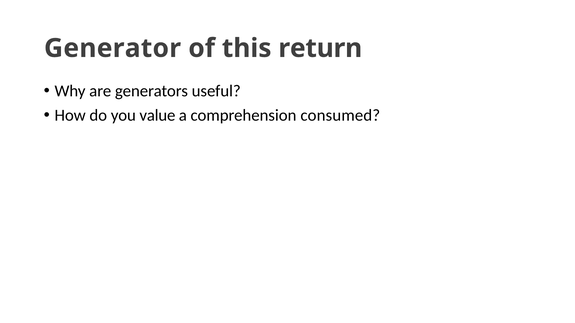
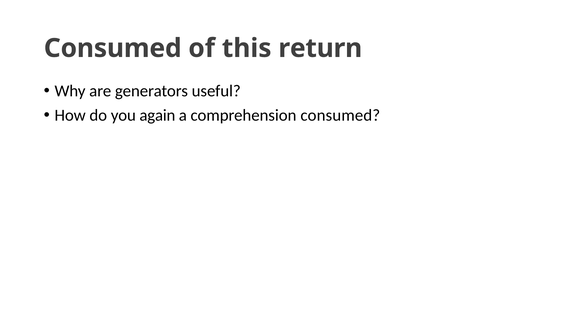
Generator: Generator -> Consumed (113, 48)
value: value -> again (157, 116)
